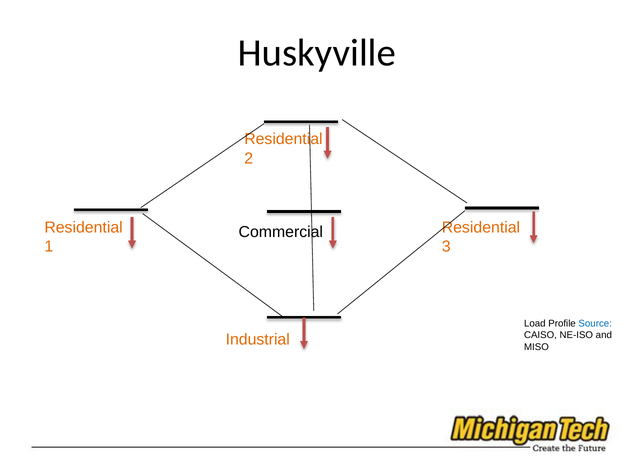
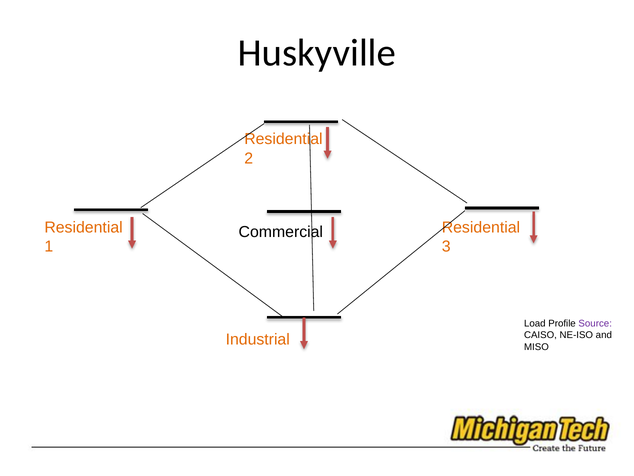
Source colour: blue -> purple (595, 323)
